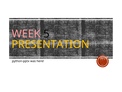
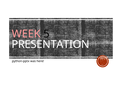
PRESENTATION colour: yellow -> white (50, 44)
